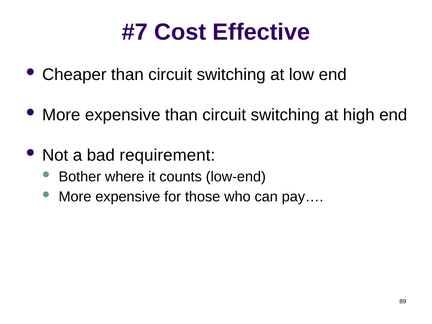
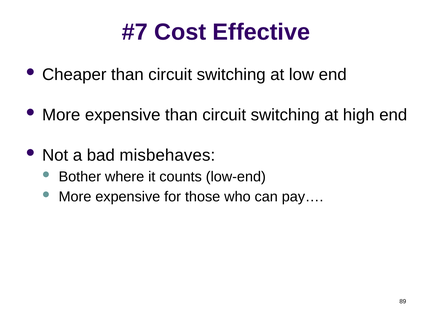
requirement: requirement -> misbehaves (167, 155)
